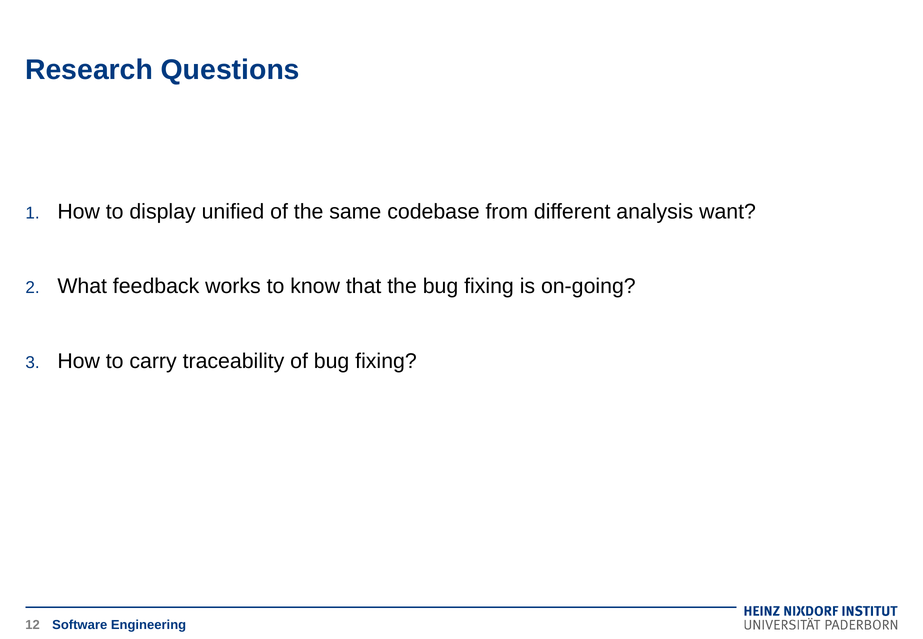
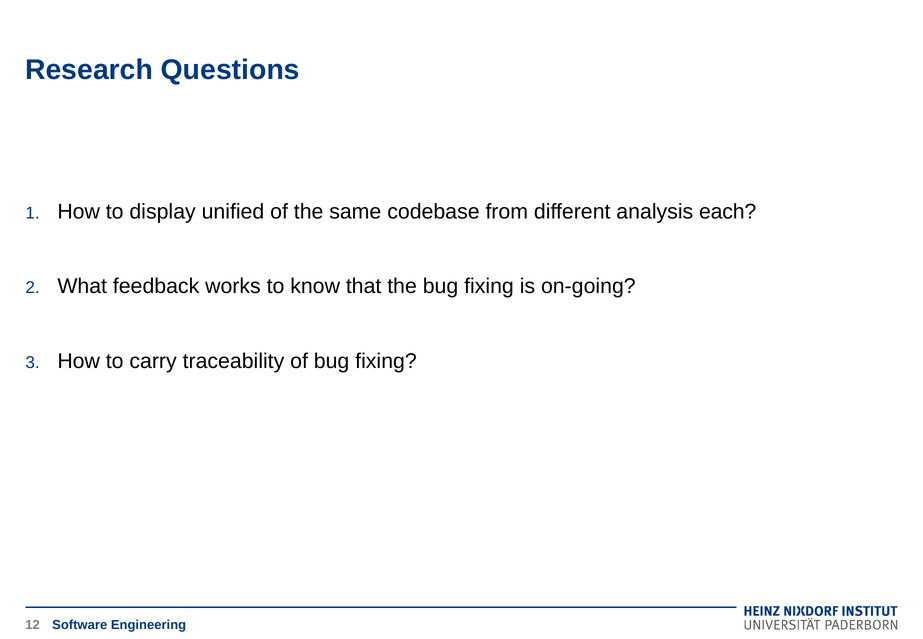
want: want -> each (728, 212)
